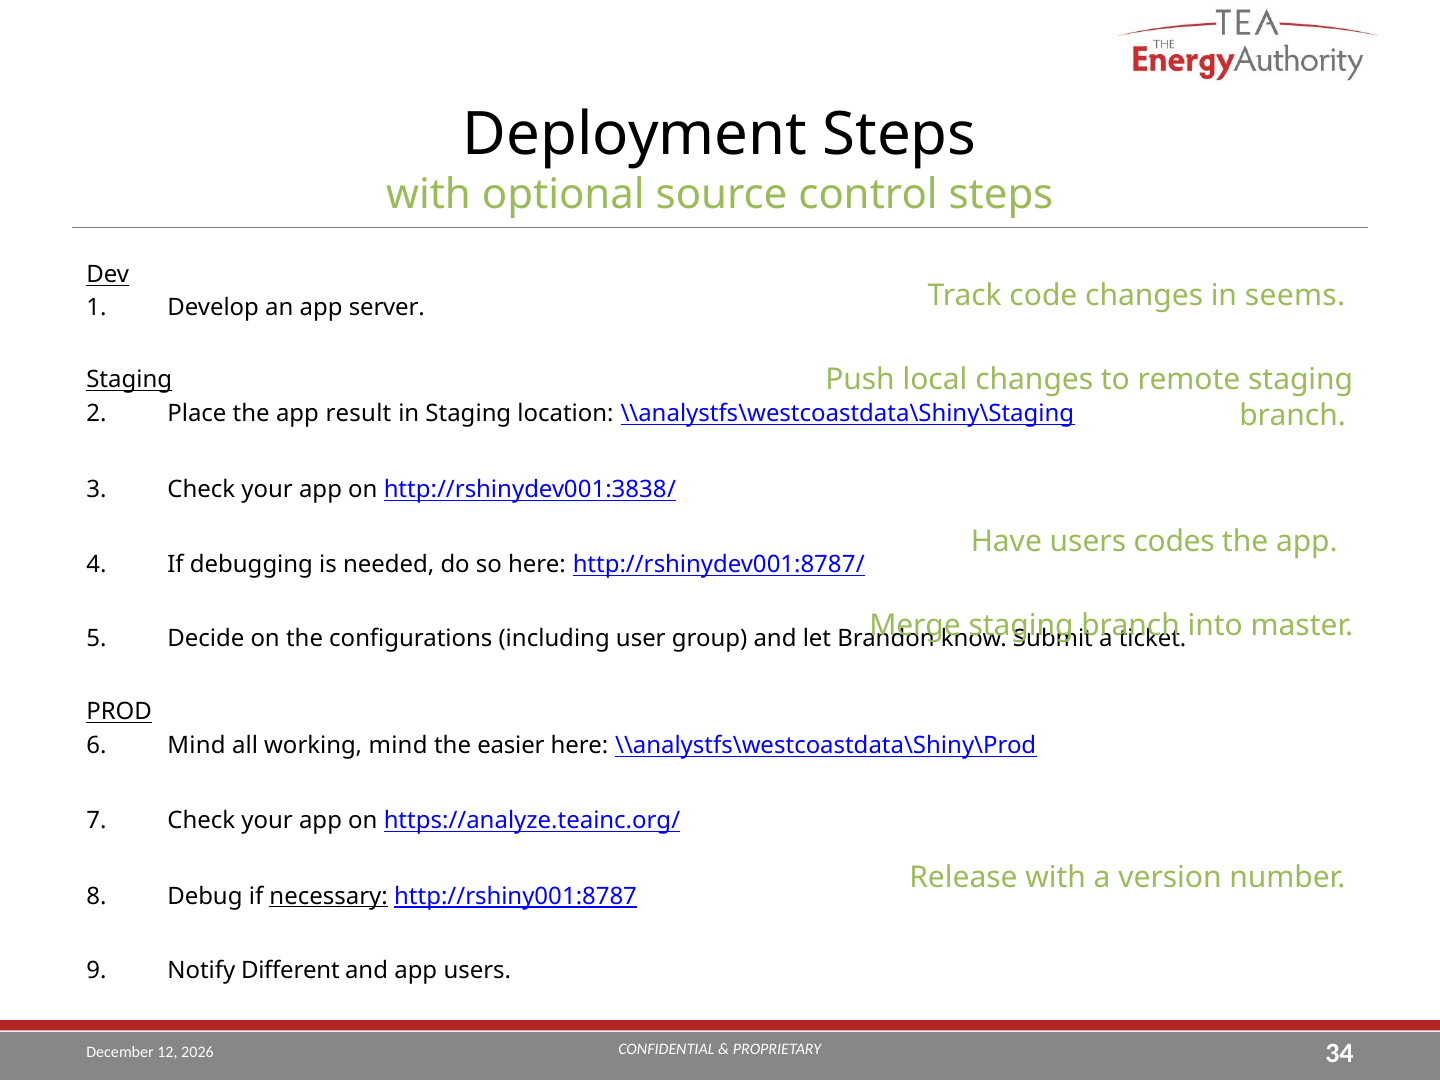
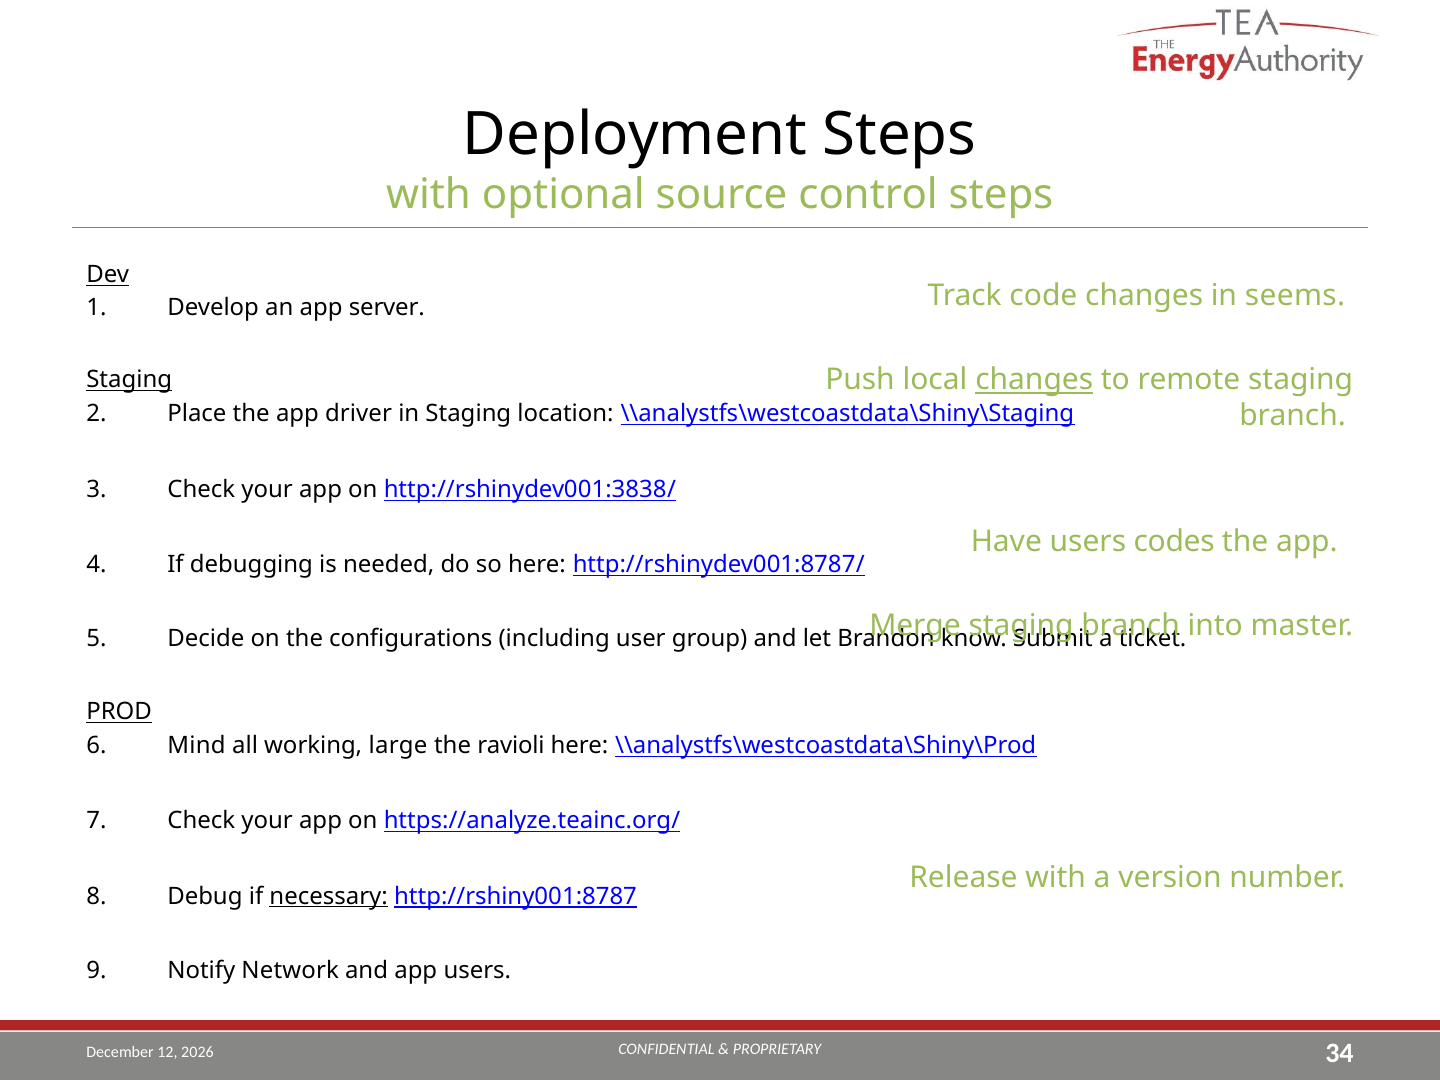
changes underline: none -> present (1034, 380)
result: result -> driver (359, 414)
working mind: mind -> large (398, 745)
easier: easier -> ravioli (511, 745)
Different: Different -> Network (290, 970)
